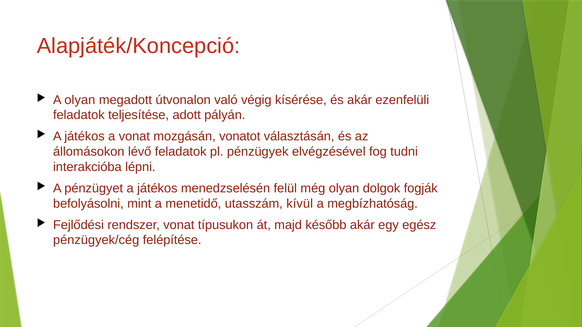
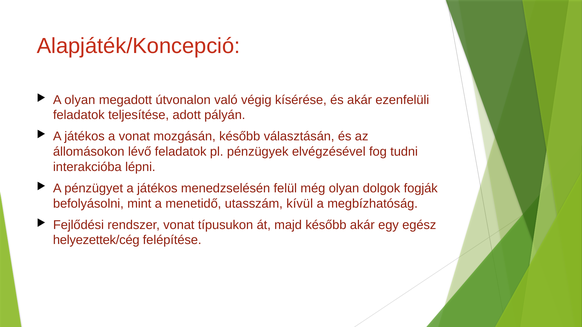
mozgásán vonatot: vonatot -> később (240, 137)
pénzügyek/cég: pénzügyek/cég -> helyezettek/cég (96, 240)
